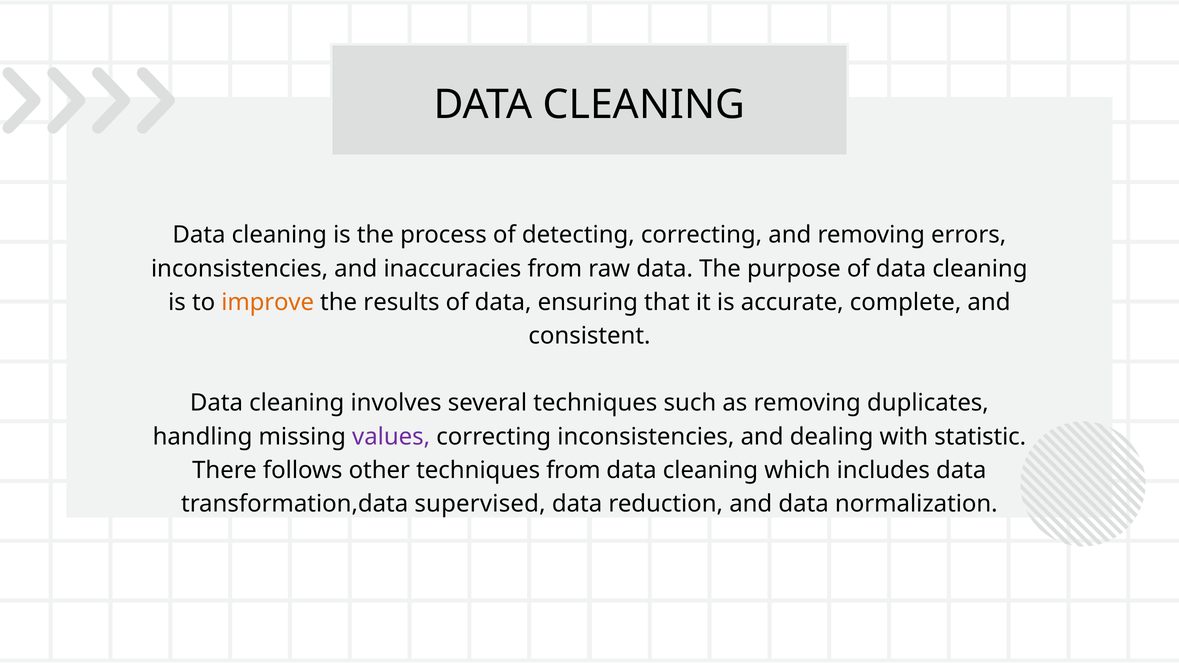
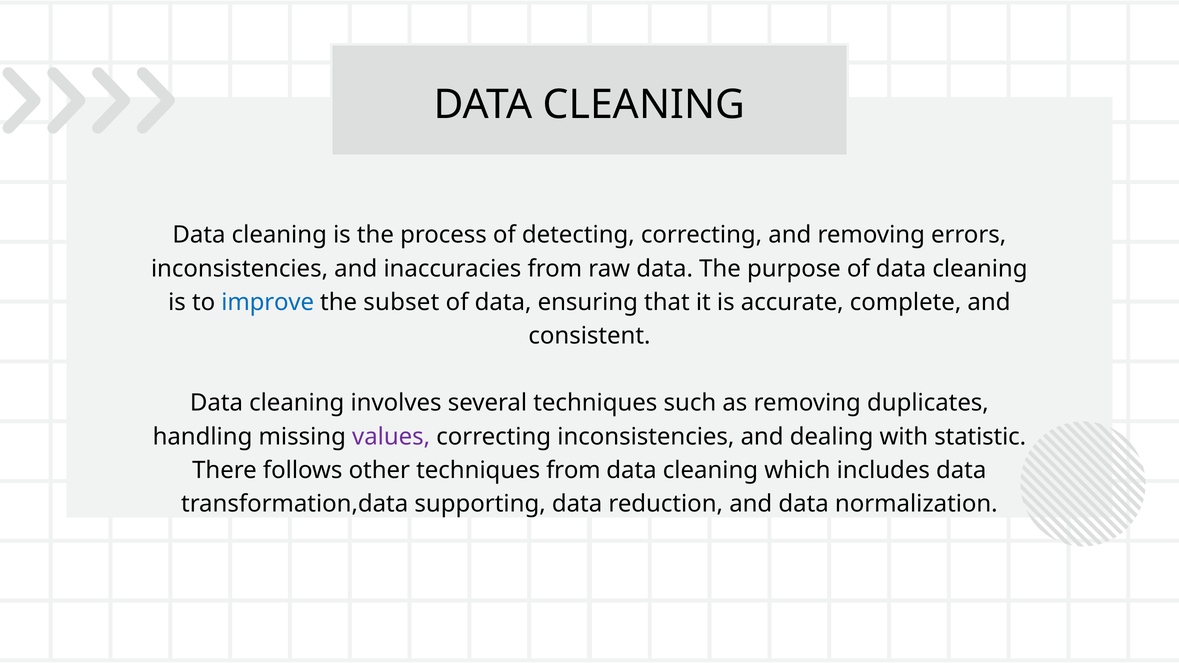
improve colour: orange -> blue (268, 302)
results: results -> subset (401, 302)
supervised: supervised -> supporting (480, 504)
